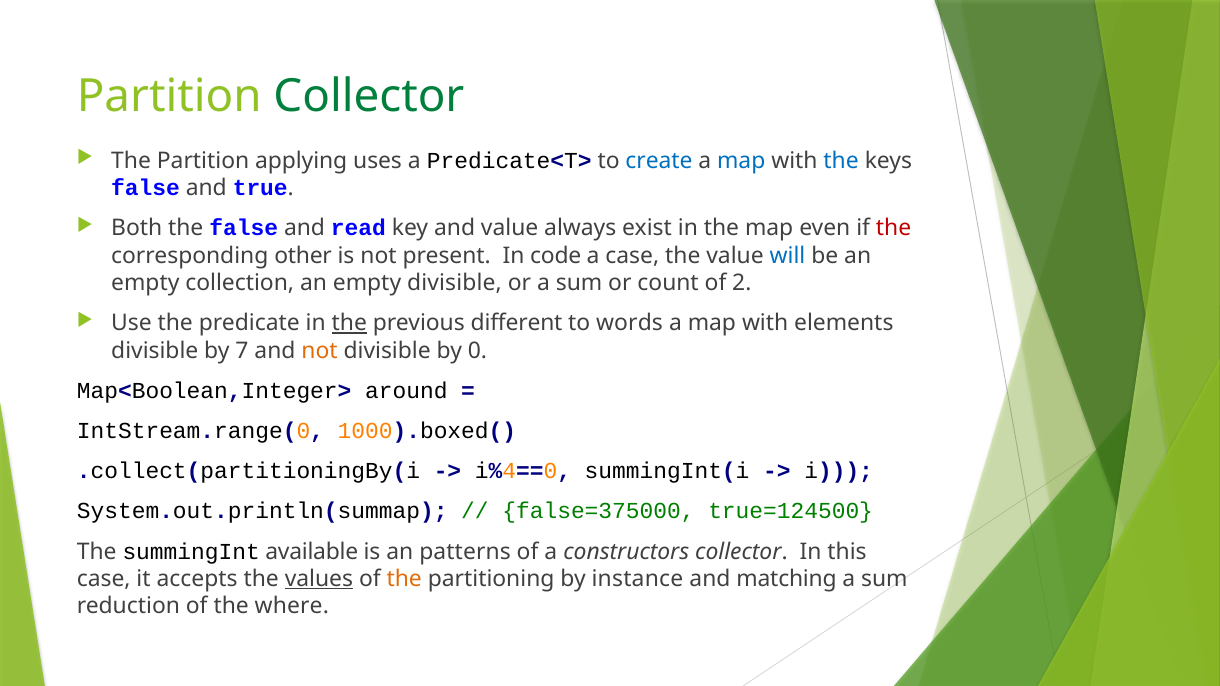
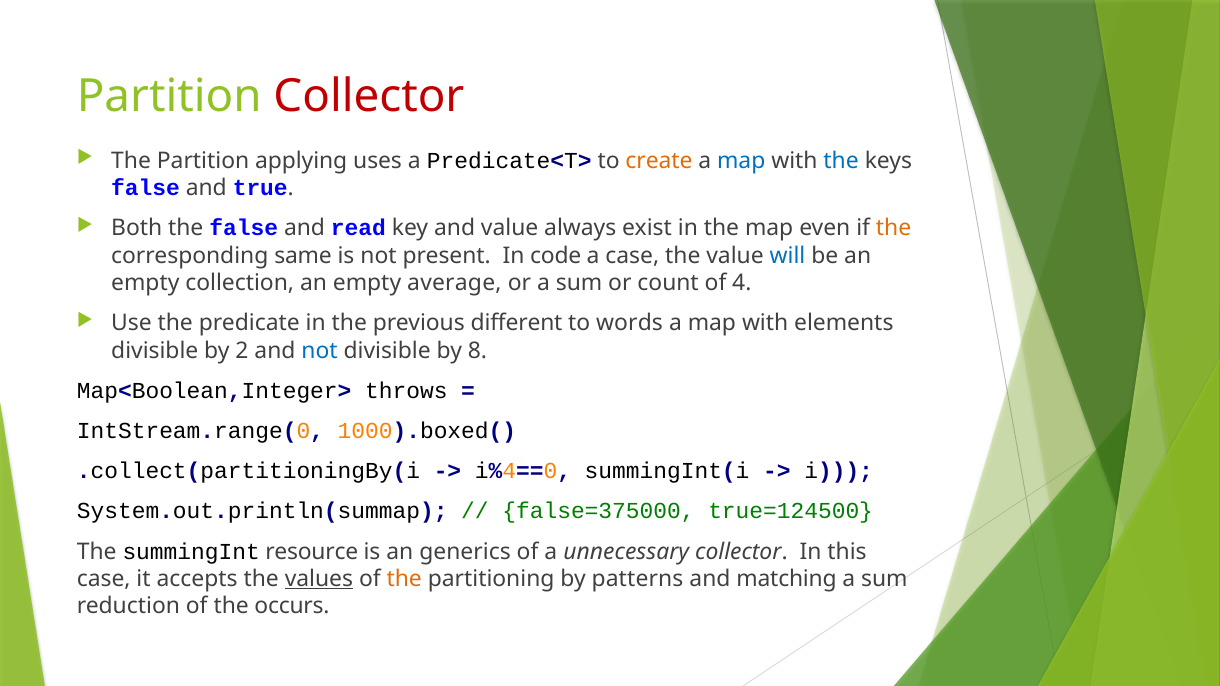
Collector colour: green -> red (369, 96)
create colour: blue -> orange (659, 161)
the colour: red -> orange (894, 228)
other: other -> same (303, 256)
empty divisible: divisible -> average (454, 283)
2: 2 -> 4 (742, 283)
the underline: present -> none (349, 323)
7: 7 -> 2 (242, 351)
not colour: orange -> blue (320, 351)
0: 0 -> 8 (477, 351)
around: around -> throws (406, 391)
available: available -> resource (312, 552)
patterns: patterns -> generics (465, 552)
constructors: constructors -> unnecessary (626, 552)
instance: instance -> patterns (637, 579)
where: where -> occurs (292, 607)
